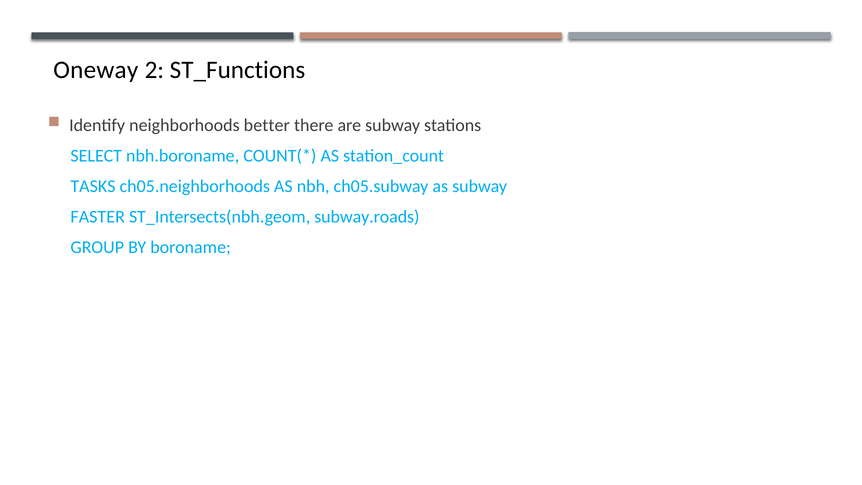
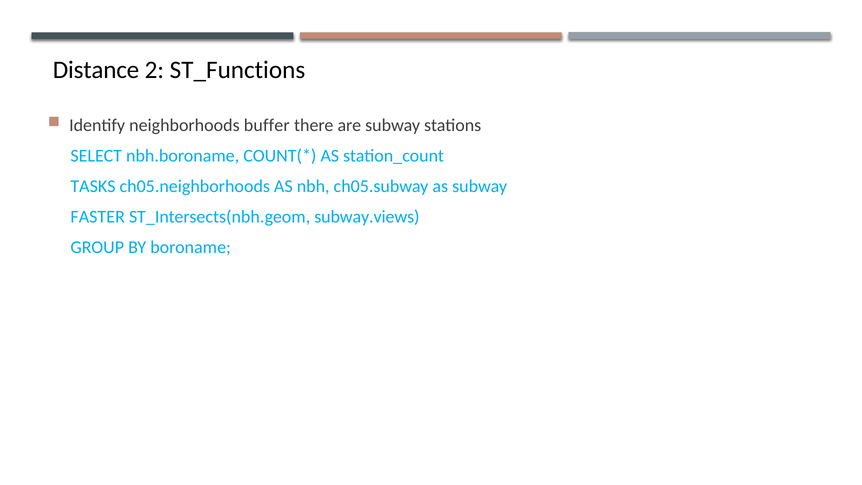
Oneway: Oneway -> Distance (96, 70)
better: better -> buffer (267, 125)
subway.roads: subway.roads -> subway.views (367, 217)
